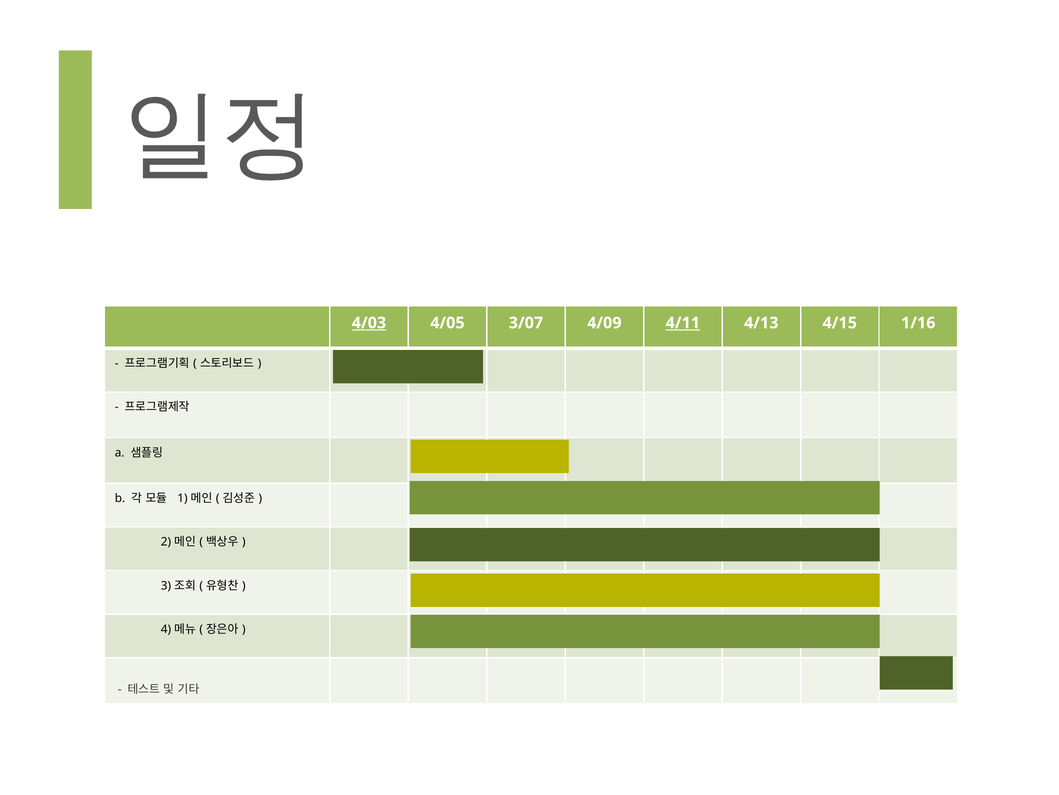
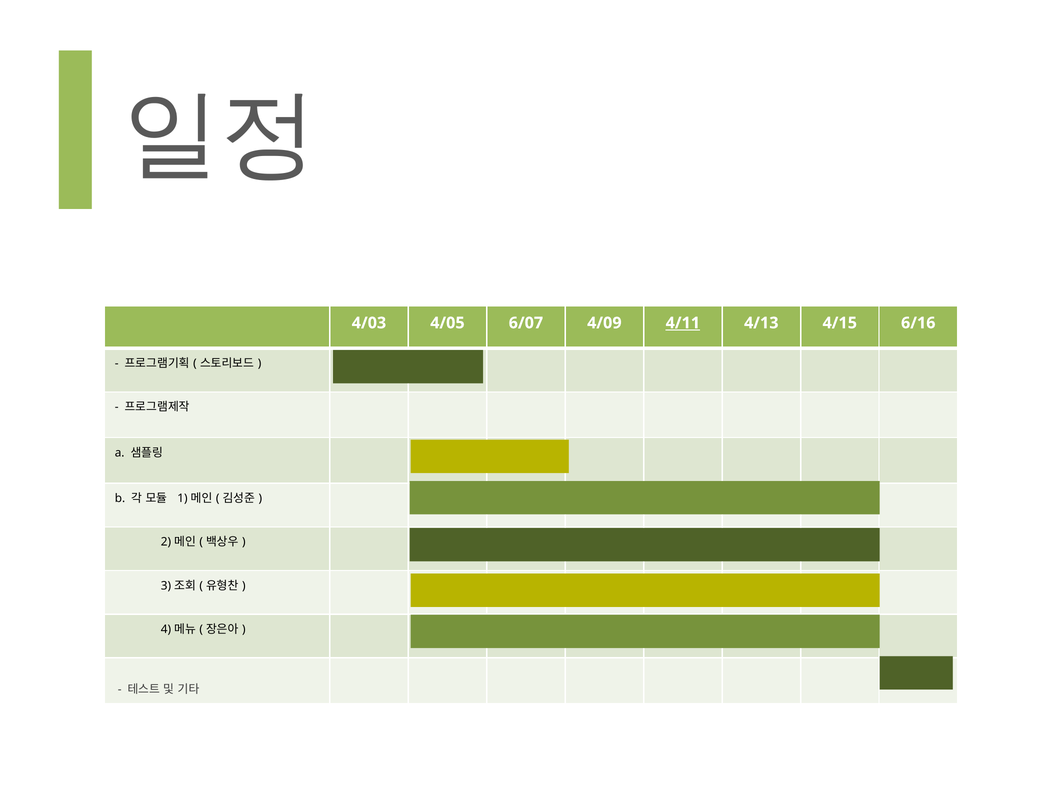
4/03 underline: present -> none (369, 323)
3/07: 3/07 -> 6/07 (526, 323)
1/16: 1/16 -> 6/16 (918, 323)
